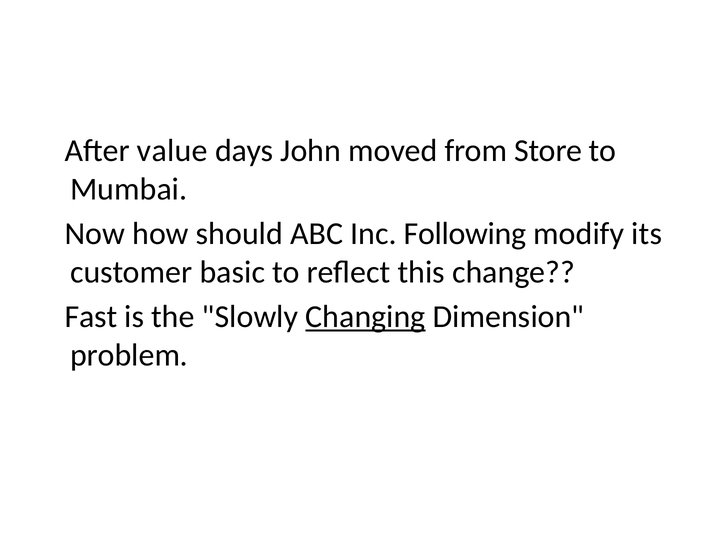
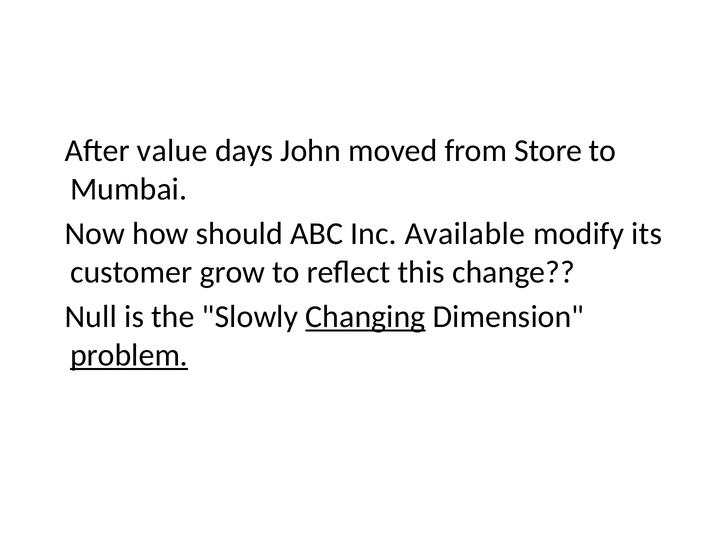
Following: Following -> Available (465, 234)
basic: basic -> grow (232, 272)
Fast: Fast -> Null (91, 317)
problem underline: none -> present (129, 355)
